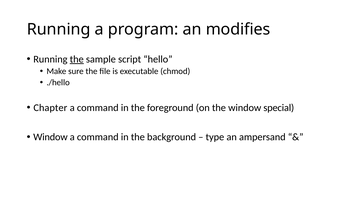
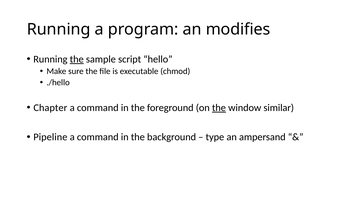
the underline: none -> present (219, 108)
special: special -> similar (279, 108)
Window: Window -> Pipeline (50, 137)
